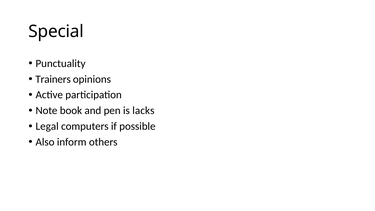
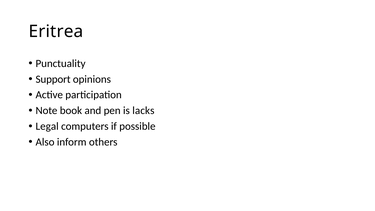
Special: Special -> Eritrea (56, 32)
Trainers: Trainers -> Support (53, 79)
